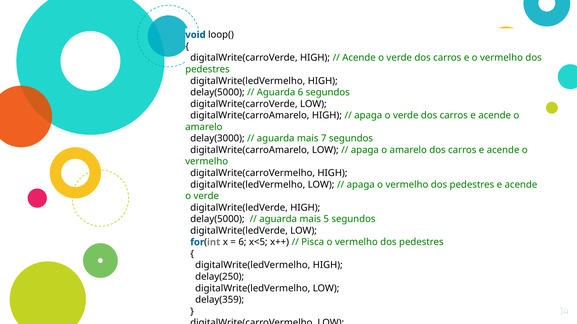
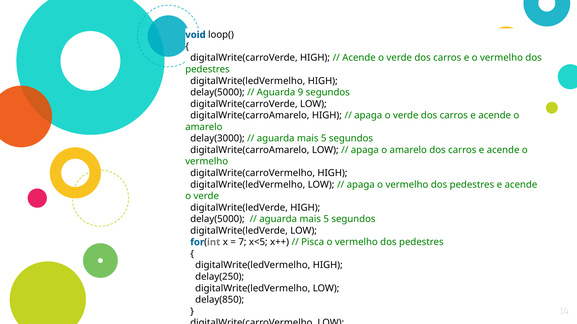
Aguarda 6: 6 -> 9 (300, 93)
7: 7 -> 5 (324, 139)
6: 6 -> 7 (242, 243)
delay(359: delay(359 -> delay(850 (220, 300)
